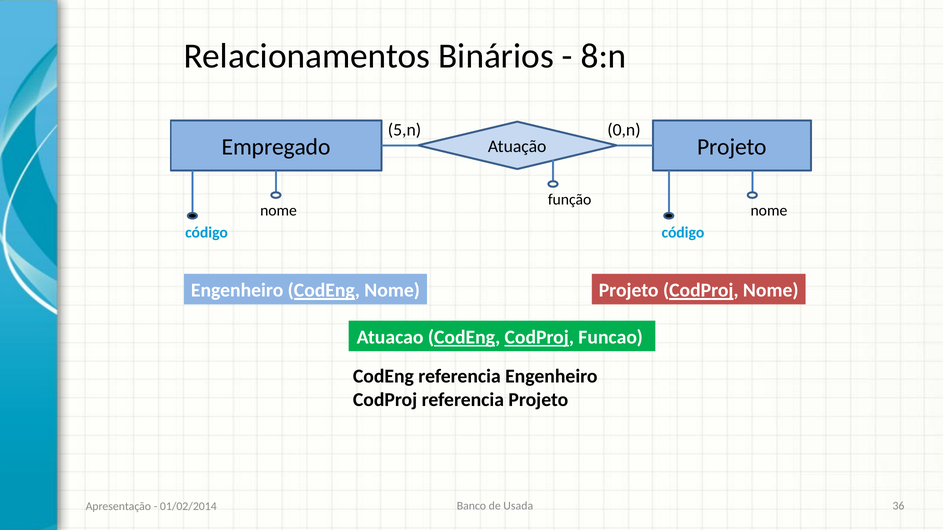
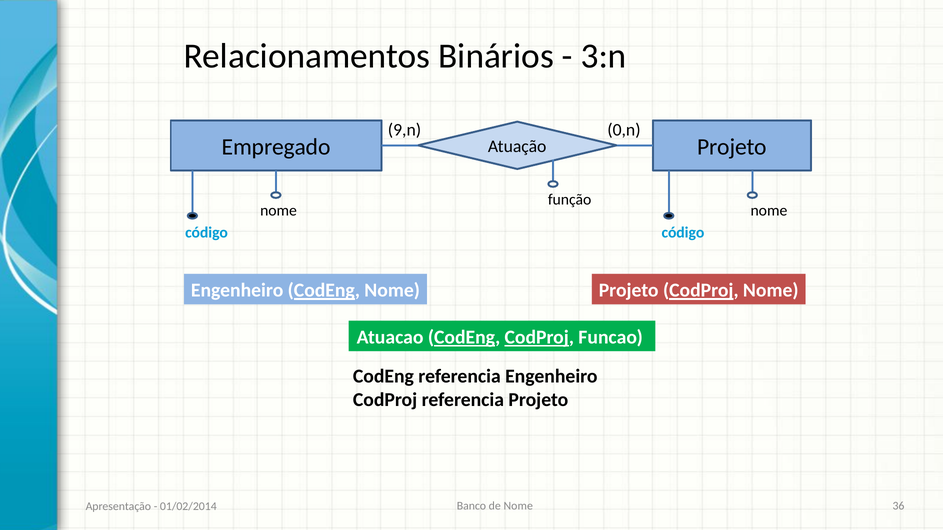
8:n: 8:n -> 3:n (604, 56)
5,n: 5,n -> 9,n (404, 130)
de Usada: Usada -> Nome (518, 506)
